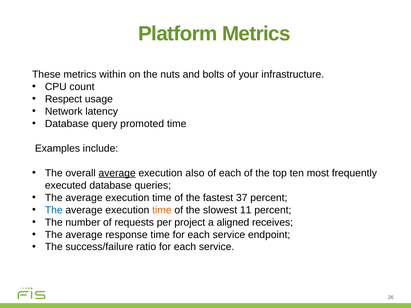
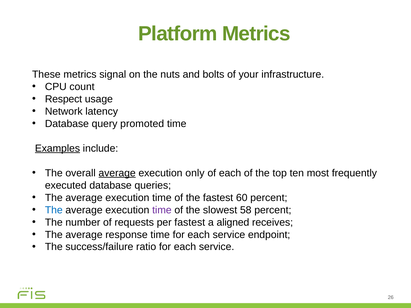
within: within -> signal (113, 75)
Examples underline: none -> present (57, 149)
also: also -> only (195, 173)
37: 37 -> 60 (242, 198)
time colour: orange -> purple (162, 210)
11: 11 -> 58 (246, 210)
per project: project -> fastest (190, 222)
